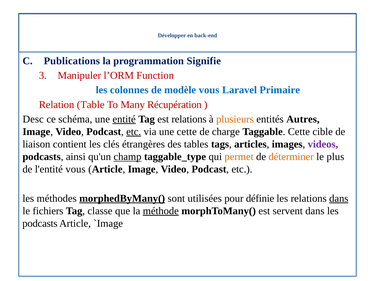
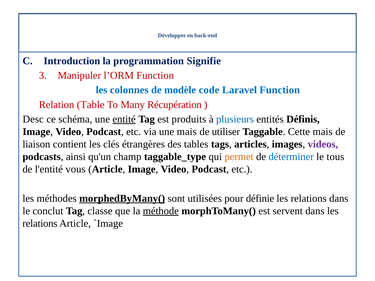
Publications: Publications -> Introduction (72, 61)
modèle vous: vous -> code (209, 90)
Laravel Primaire: Primaire -> Function (280, 90)
est relations: relations -> produits (189, 119)
plusieurs colour: orange -> blue (235, 119)
Autres: Autres -> Définis (303, 119)
etc underline: present -> none (134, 132)
une cette: cette -> mais (187, 132)
charge: charge -> utiliser (226, 132)
Cette cible: cible -> mais (323, 132)
champ underline: present -> none (127, 157)
déterminer colour: orange -> blue (291, 157)
plus: plus -> tous (335, 157)
dans underline: present -> none (339, 199)
fichiers: fichiers -> conclut (48, 211)
podcasts: podcasts -> relations (40, 224)
